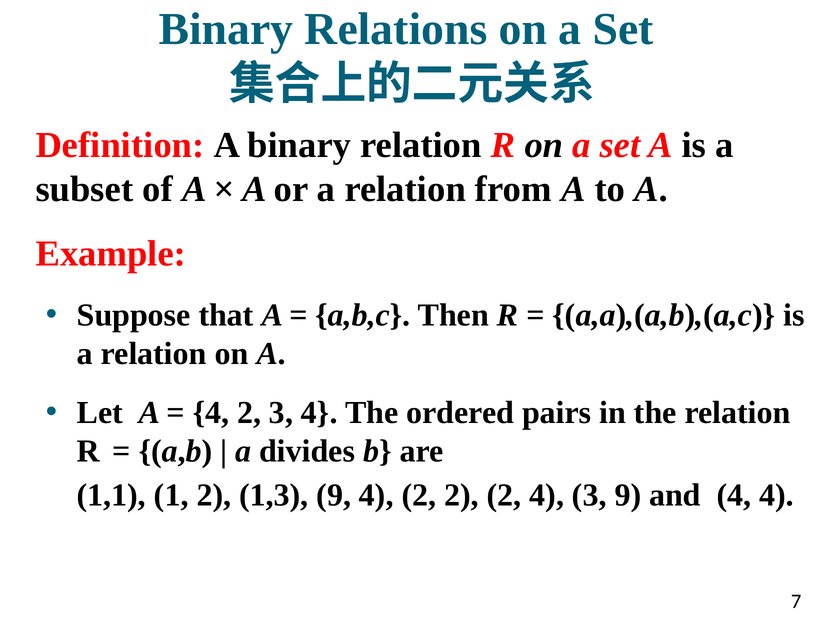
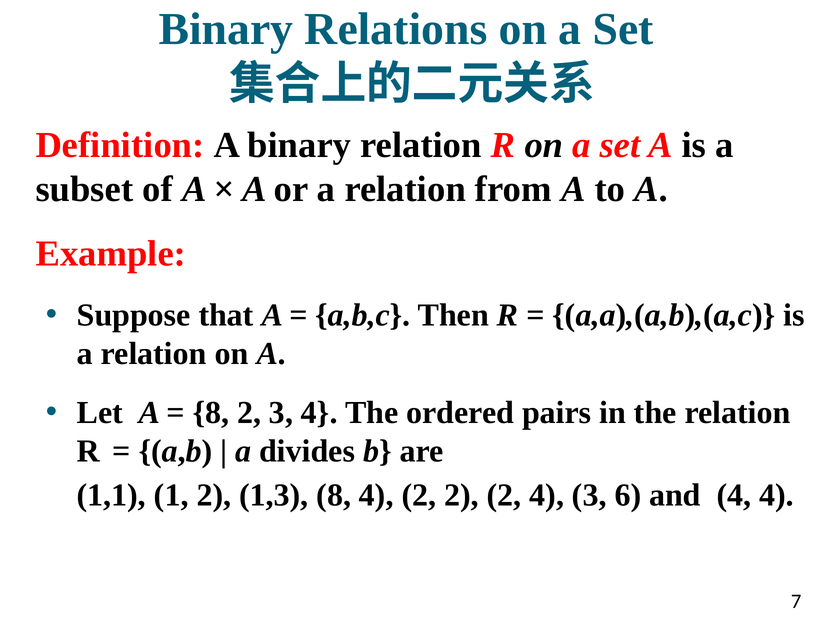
4: 4 -> 8 (211, 413)
1,3 9: 9 -> 8 (334, 495)
3 9: 9 -> 6 (628, 495)
